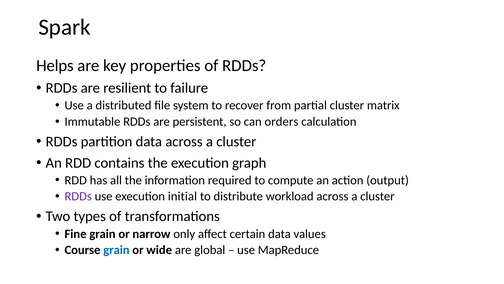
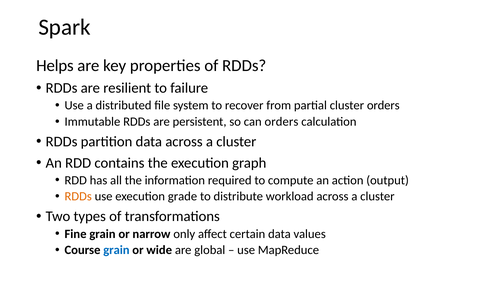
cluster matrix: matrix -> orders (383, 105)
RDDs colour: purple -> orange (78, 196)
initial: initial -> grade (182, 196)
